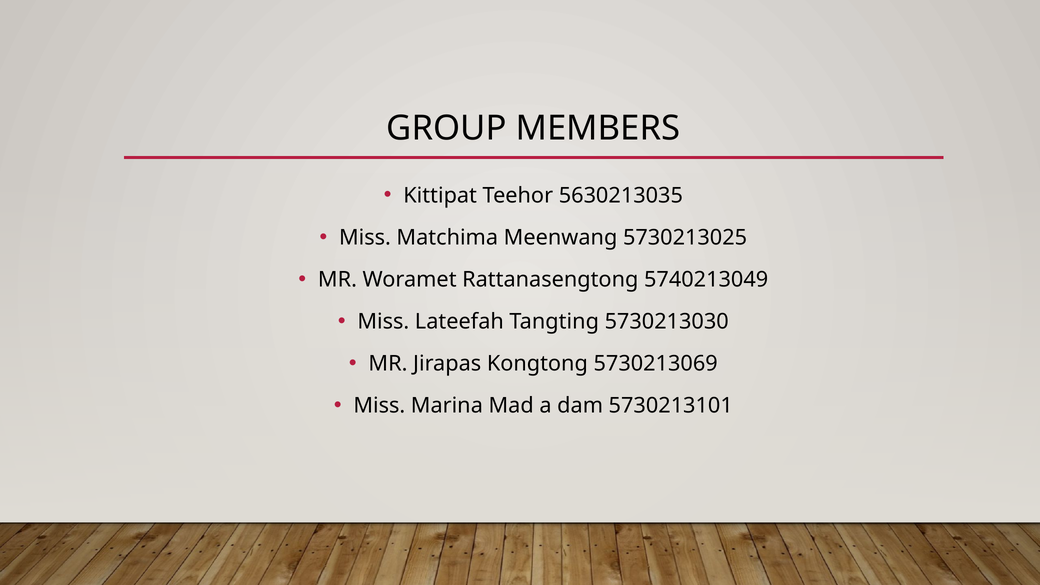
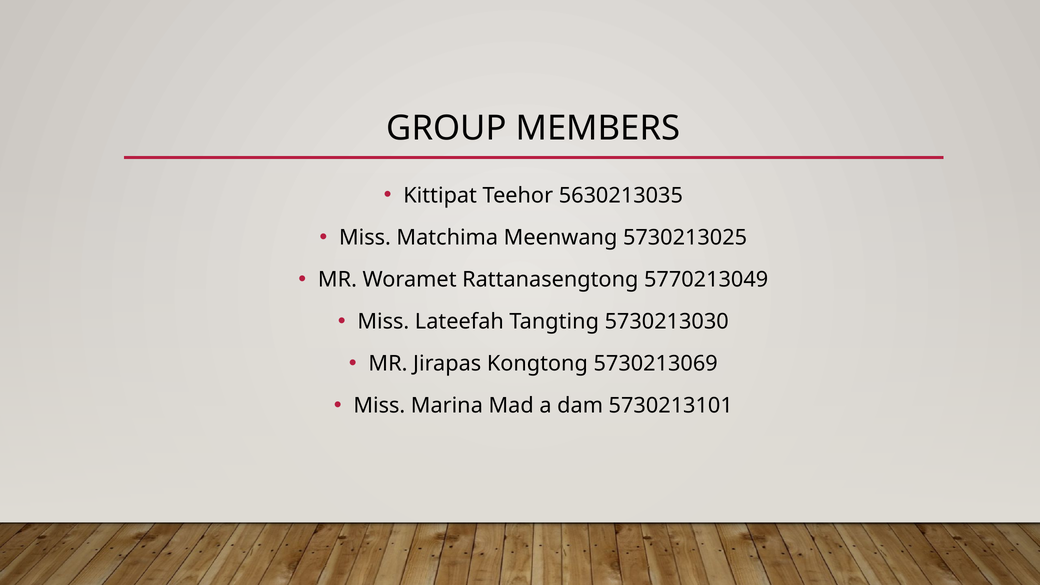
5740213049: 5740213049 -> 5770213049 (706, 280)
